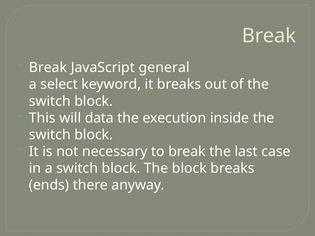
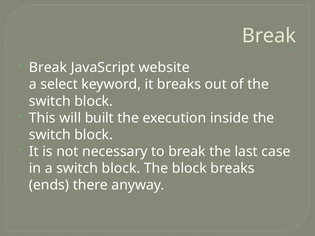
general: general -> website (164, 68)
data: data -> built (99, 118)
